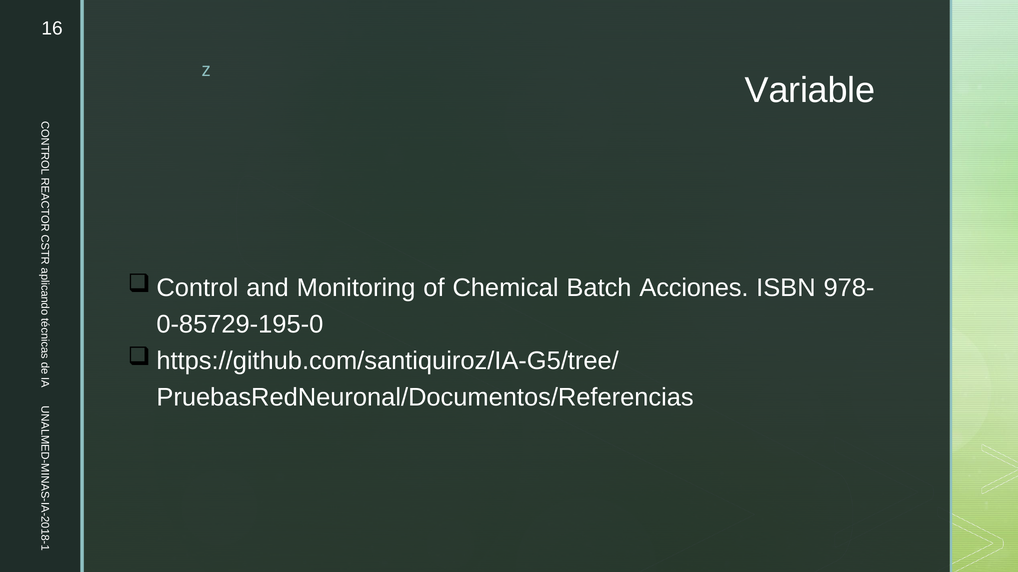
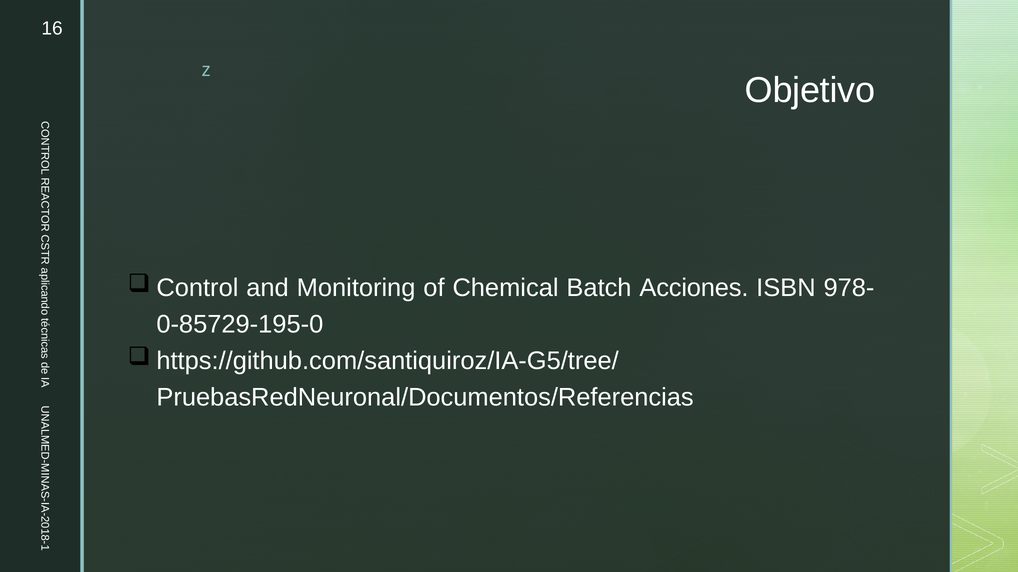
Variable: Variable -> Objetivo (810, 91)
